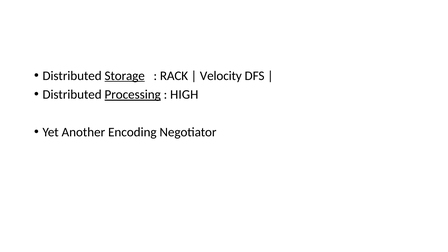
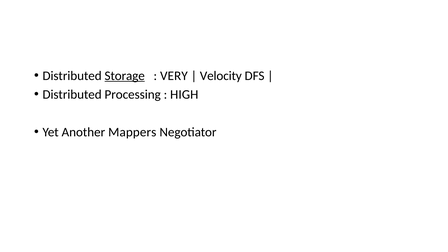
RACK: RACK -> VERY (174, 76)
Processing underline: present -> none (133, 95)
Encoding: Encoding -> Mappers (132, 132)
